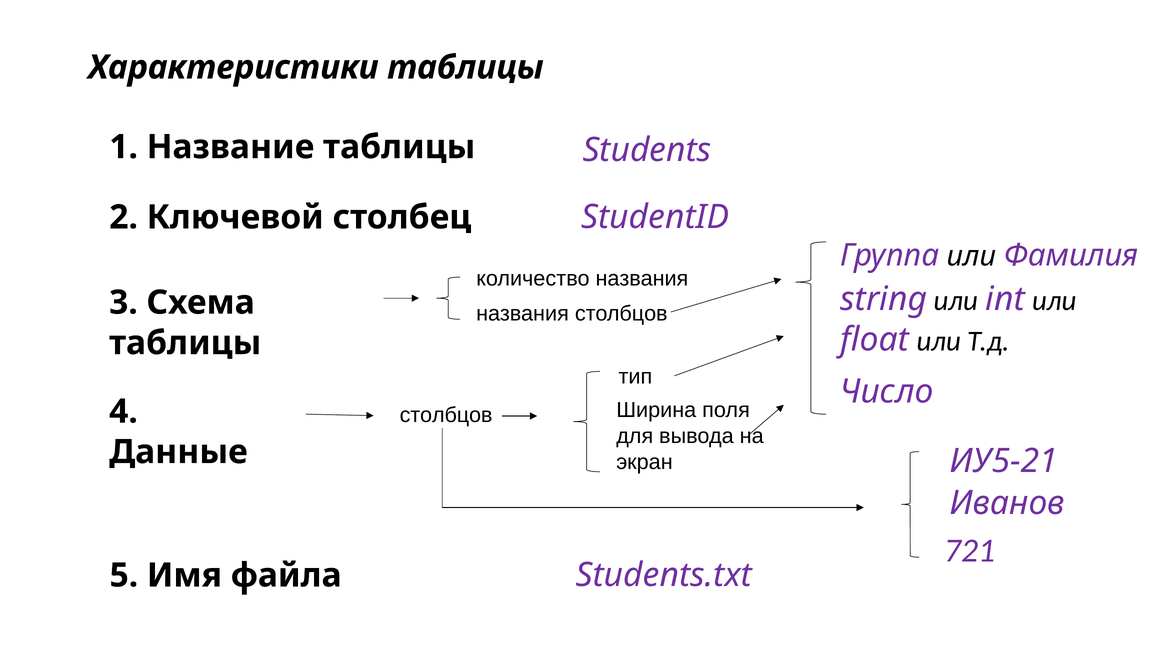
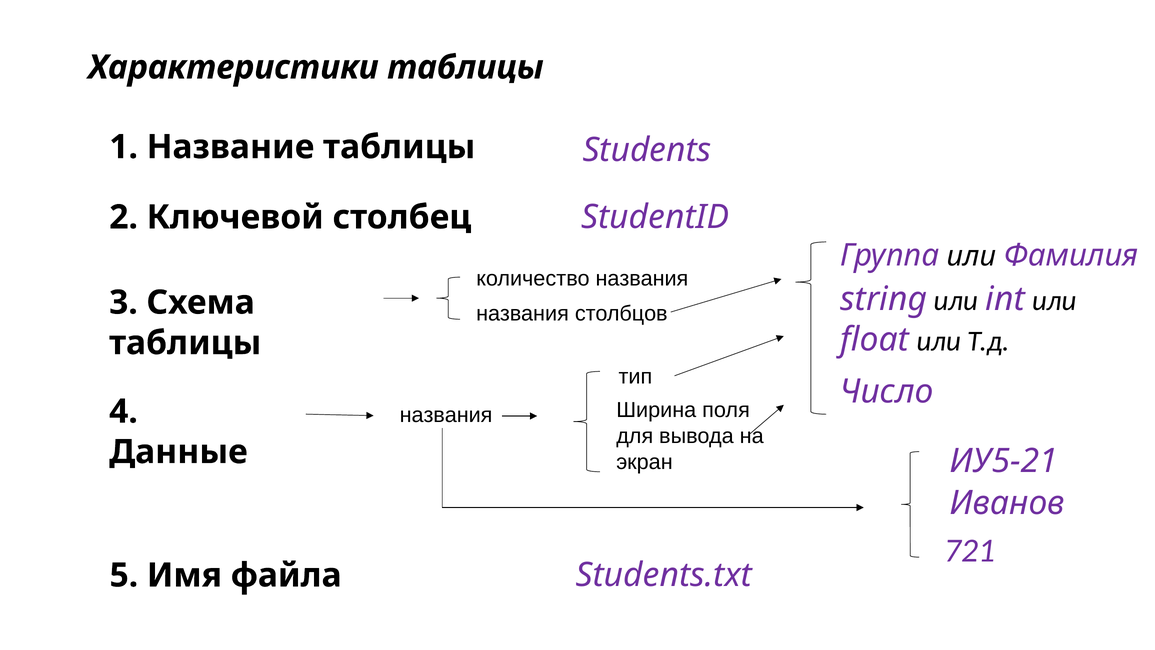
столбцов: столбцов -> названия (446, 415)
